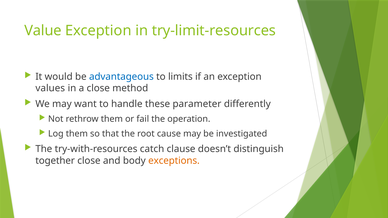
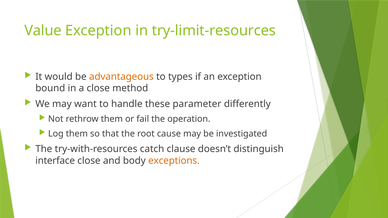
advantageous colour: blue -> orange (121, 77)
limits: limits -> types (180, 77)
values: values -> bound (50, 88)
together: together -> interface (55, 161)
